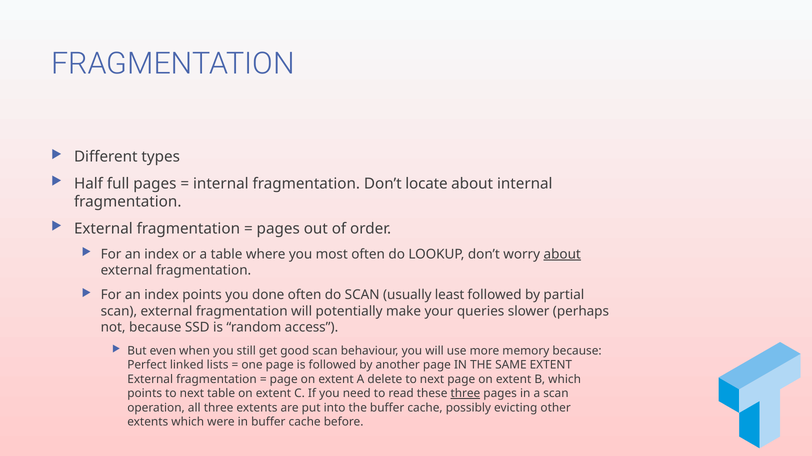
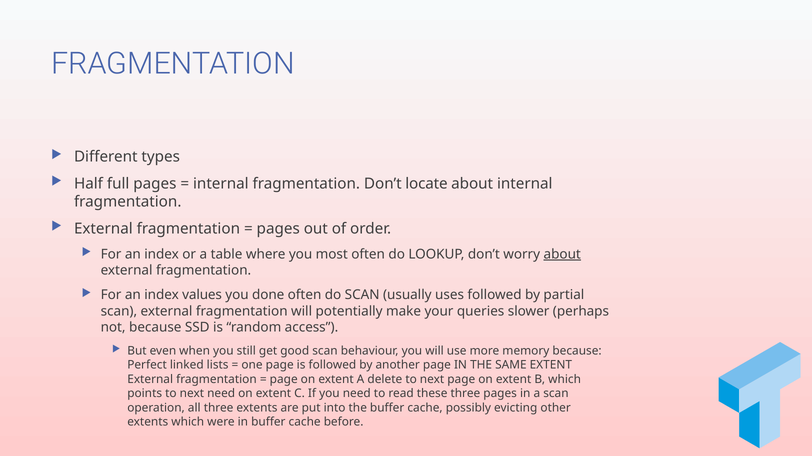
index points: points -> values (202, 295)
least: least -> uses (450, 295)
next table: table -> need (221, 394)
three underline: present -> none (465, 394)
